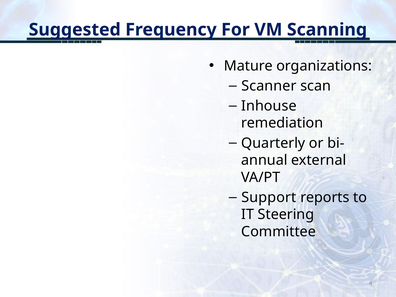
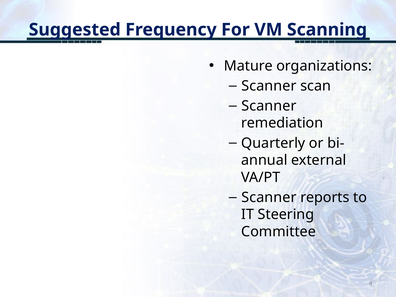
Inhouse: Inhouse -> Scanner (269, 106)
Support: Support -> Scanner (269, 197)
